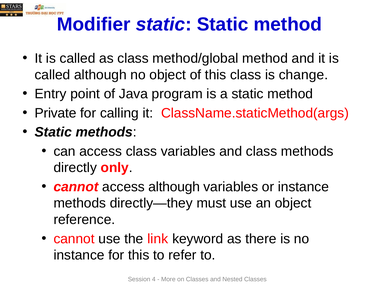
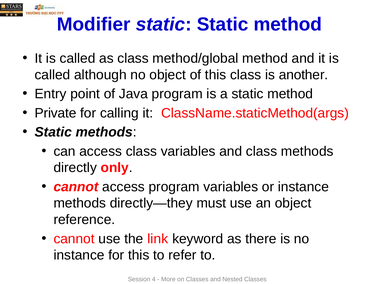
change: change -> another (304, 75)
access although: although -> program (174, 187)
